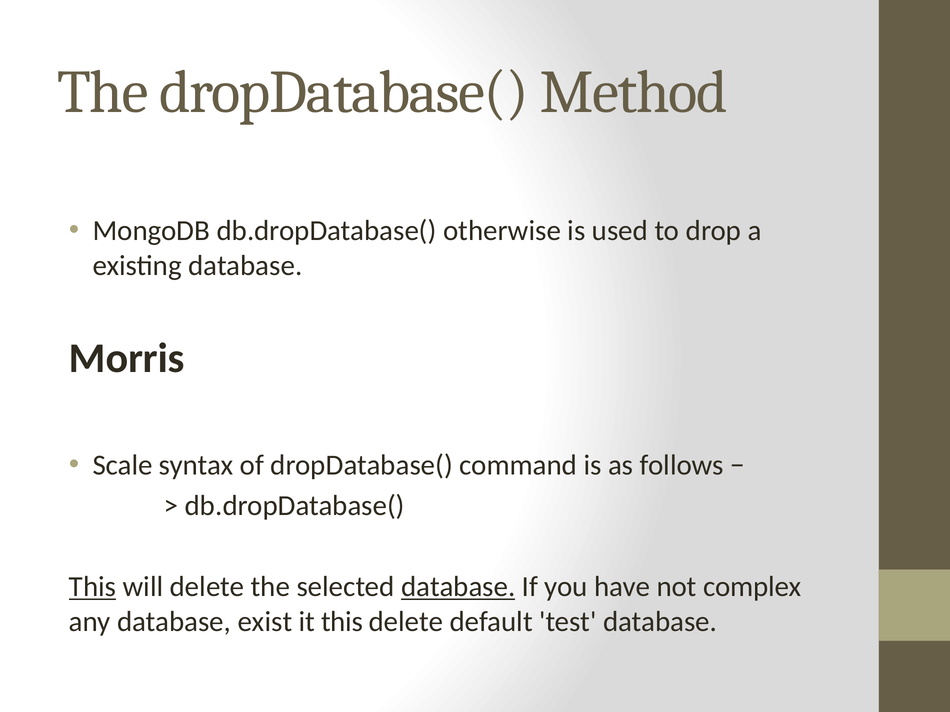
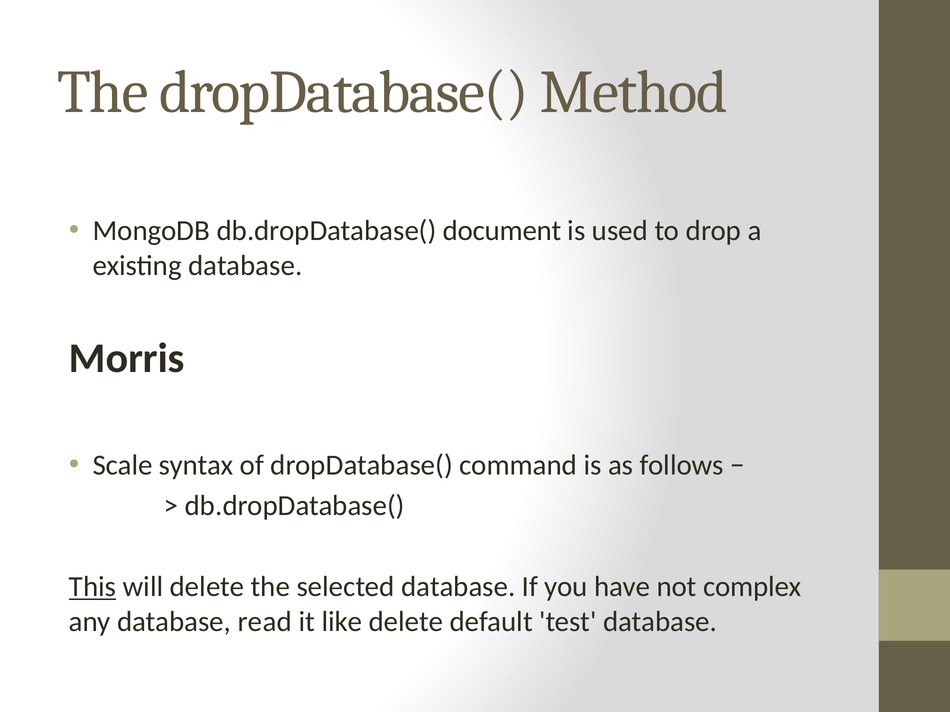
otherwise: otherwise -> document (502, 231)
database underline: present -> none (458, 587)
exist: exist -> read (265, 622)
it this: this -> like (342, 622)
